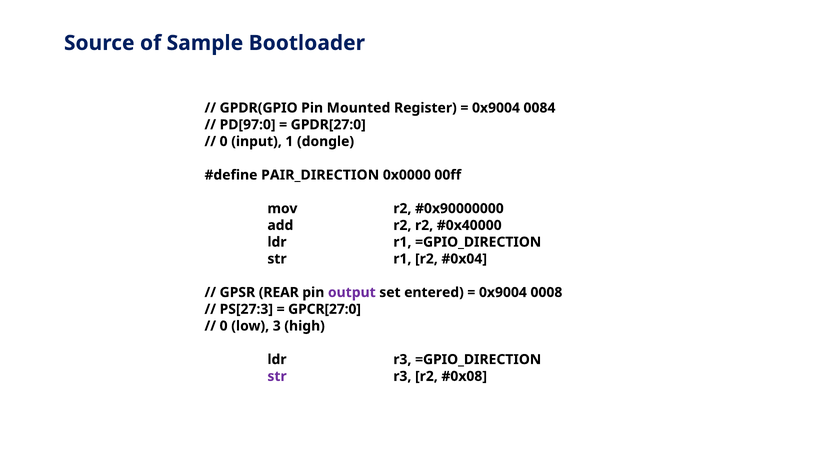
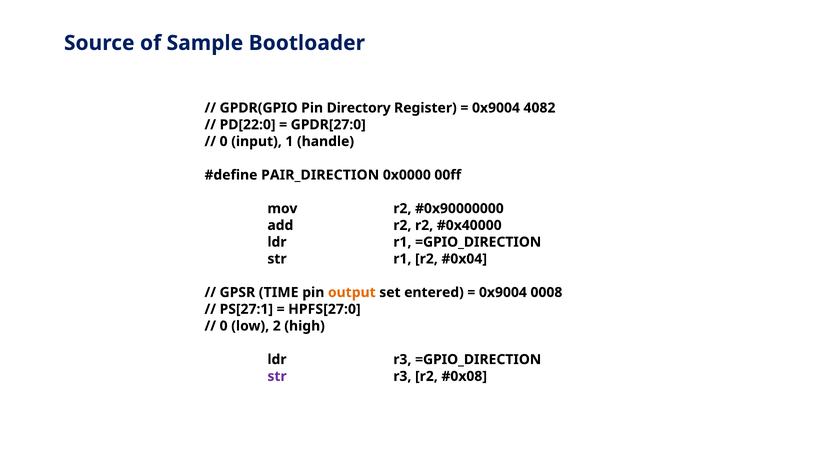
Mounted: Mounted -> Directory (359, 108)
0084: 0084 -> 4082 (539, 108)
PD[97:0: PD[97:0 -> PD[22:0 (248, 125)
dongle: dongle -> handle (326, 141)
REAR: REAR -> TIME (279, 292)
output colour: purple -> orange (352, 292)
PS[27:3: PS[27:3 -> PS[27:1 (246, 309)
GPCR[27:0: GPCR[27:0 -> HPFS[27:0 (324, 309)
3: 3 -> 2 (277, 326)
